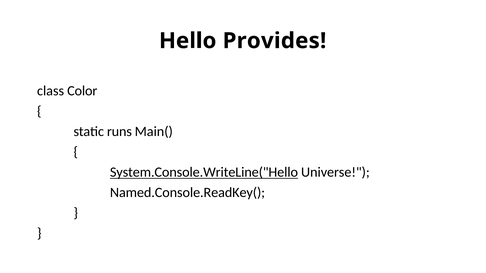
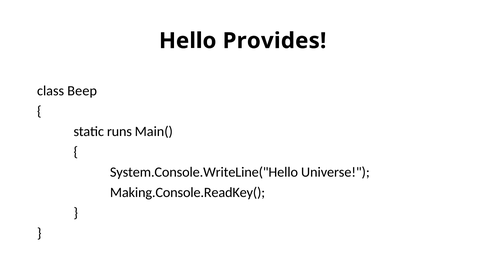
Color: Color -> Beep (82, 91)
System.Console.WriteLine("Hello underline: present -> none (204, 172)
Named.Console.ReadKey(: Named.Console.ReadKey( -> Making.Console.ReadKey( (188, 193)
